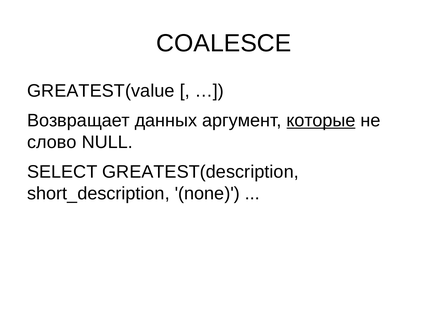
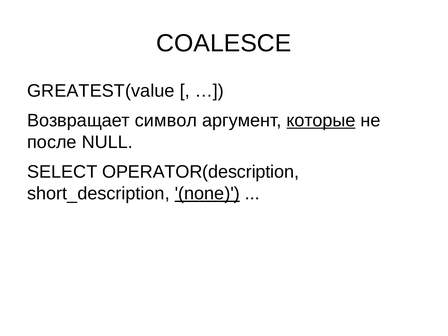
данных: данных -> символ (166, 120)
слово: слово -> после (52, 142)
GREATEST(description: GREATEST(description -> OPERATOR(description (201, 172)
none underline: none -> present (207, 194)
